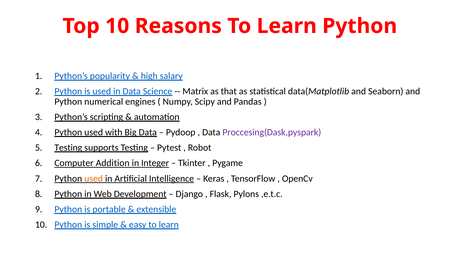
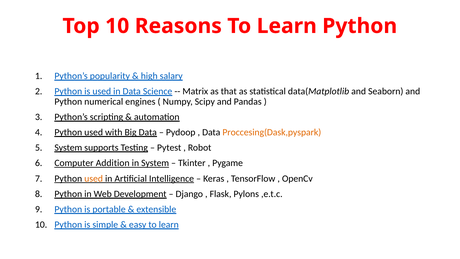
Proccesing(Dask,pyspark colour: purple -> orange (272, 132)
Testing: Testing -> System (68, 148)
in Integer: Integer -> System (155, 163)
